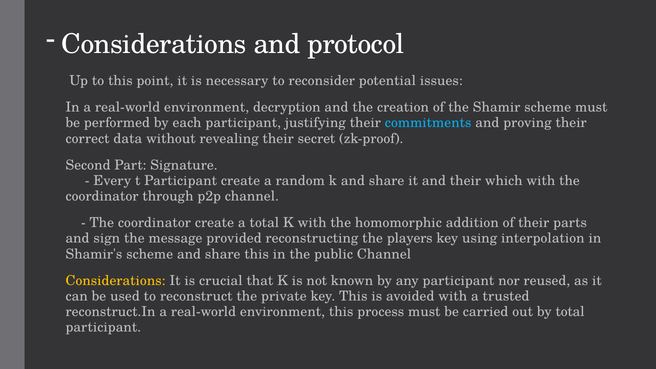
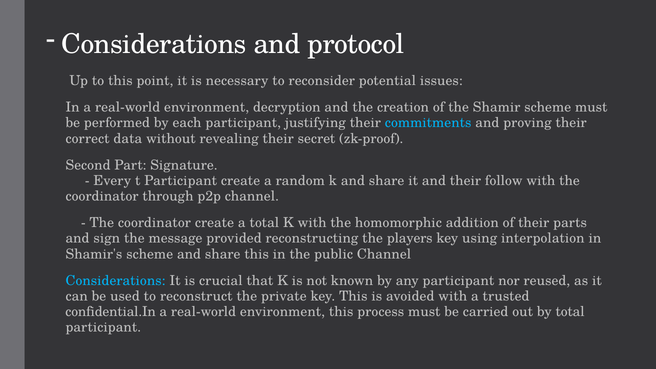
which: which -> follow (504, 181)
Considerations colour: yellow -> light blue (116, 281)
reconstruct.In: reconstruct.In -> confidential.In (111, 312)
